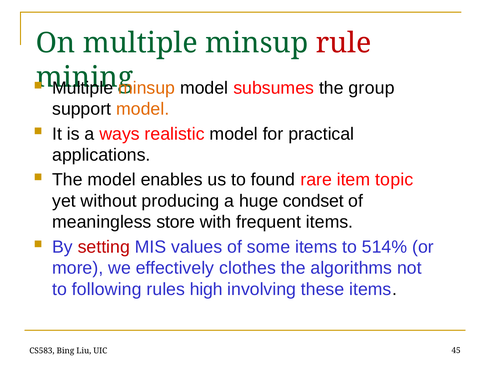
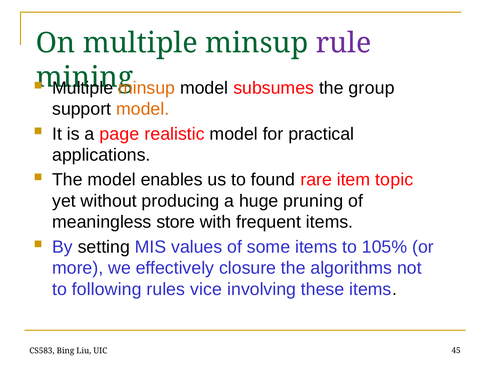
rule colour: red -> purple (344, 43)
ways: ways -> page (119, 134)
condset: condset -> pruning (313, 201)
setting colour: red -> black (104, 247)
514%: 514% -> 105% (385, 247)
clothes: clothes -> closure (248, 268)
high: high -> vice (206, 290)
